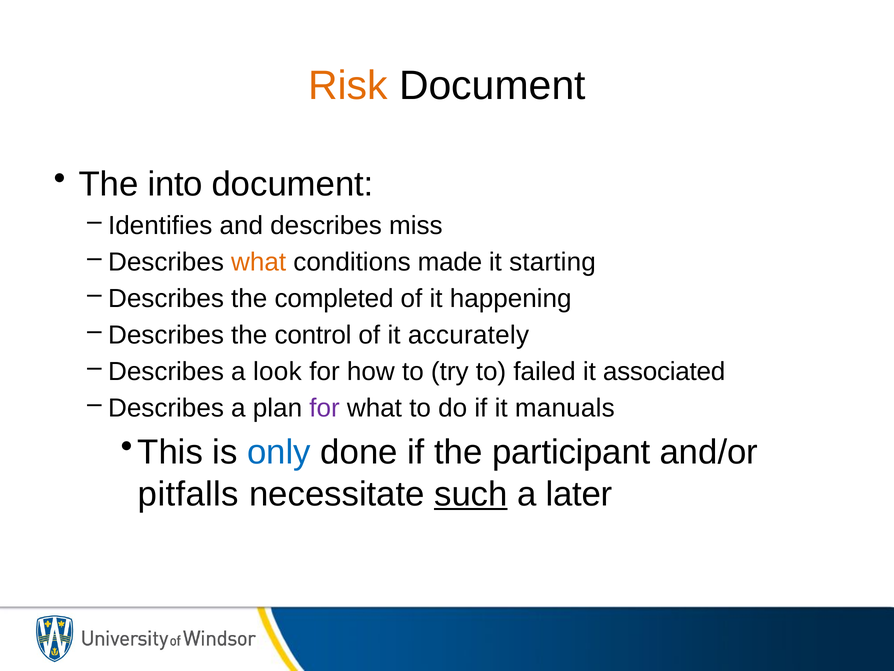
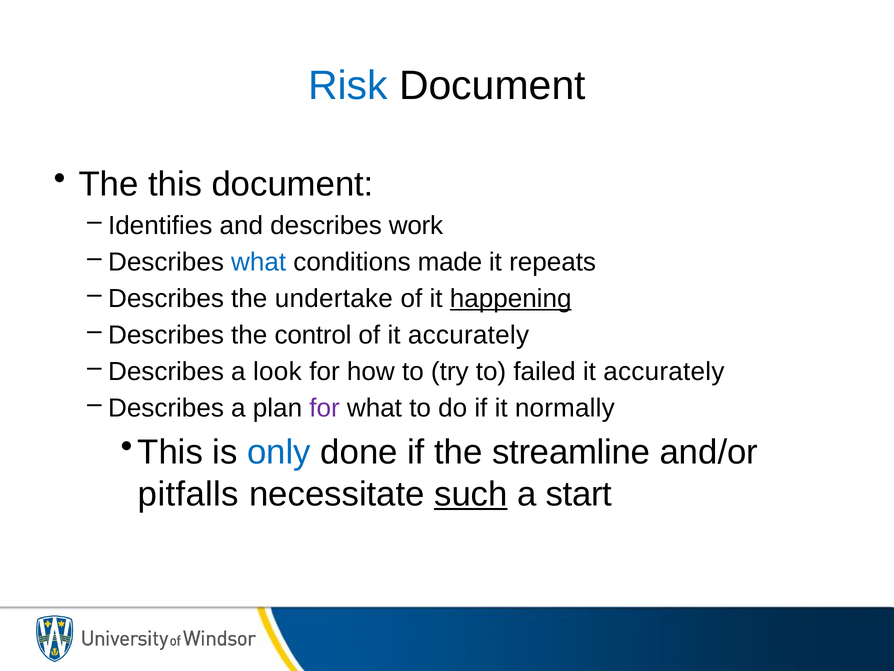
Risk colour: orange -> blue (348, 86)
The into: into -> this (175, 184)
miss: miss -> work (416, 225)
what colour: orange -> blue (259, 262)
starting: starting -> repeats (553, 262)
completed: completed -> undertake (334, 298)
happening underline: none -> present (511, 298)
associated: associated -> accurately (664, 371)
manuals: manuals -> normally (565, 408)
participant: participant -> streamline (571, 452)
later: later -> start (579, 494)
